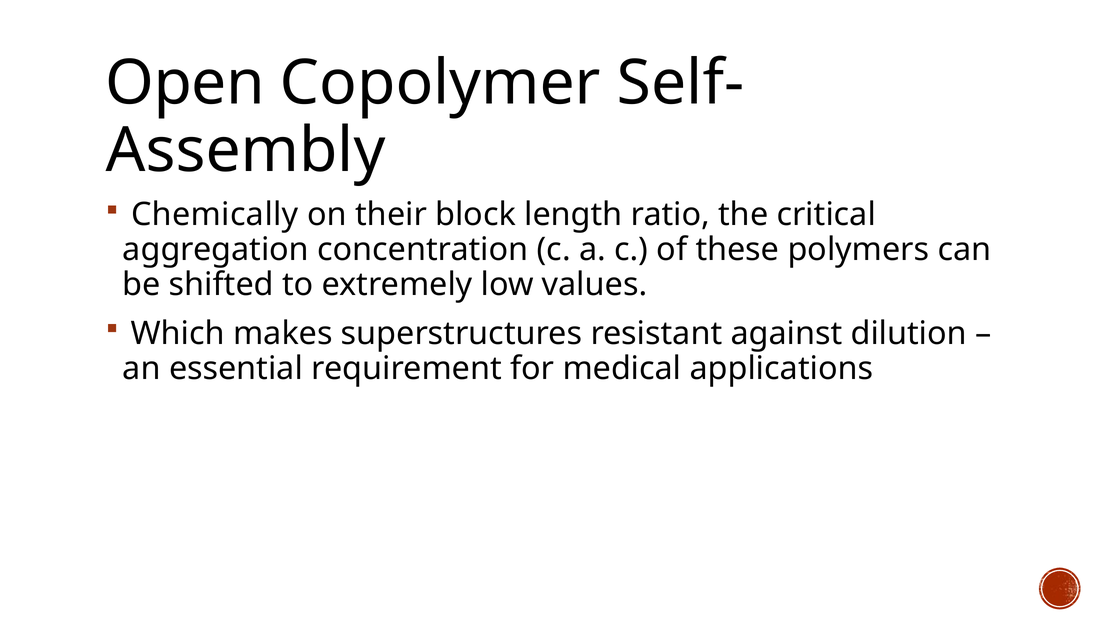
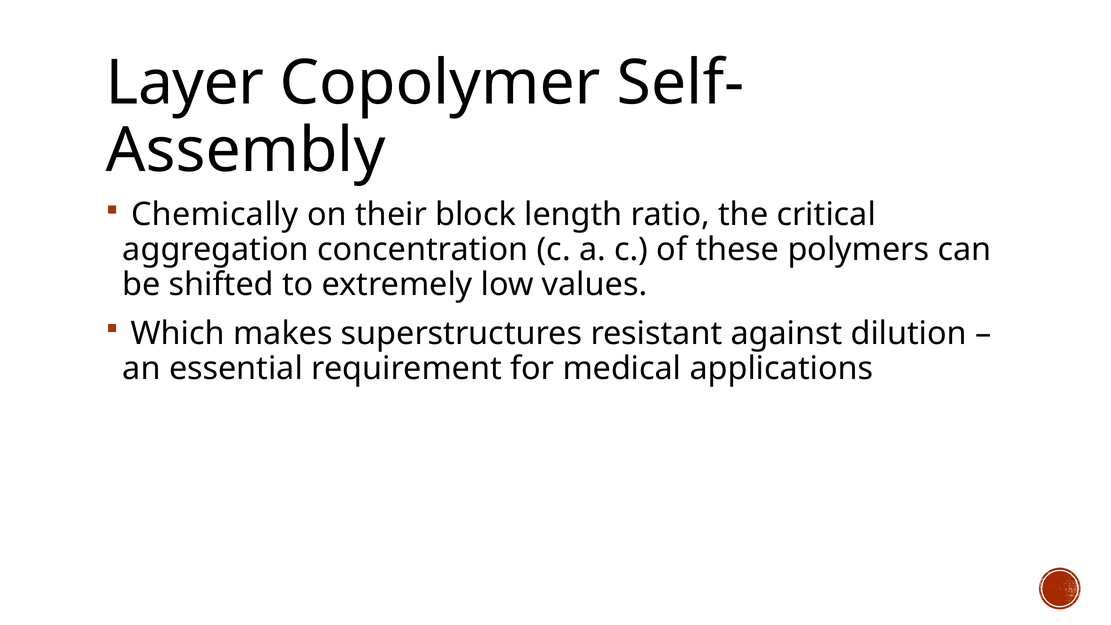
Open: Open -> Layer (185, 83)
